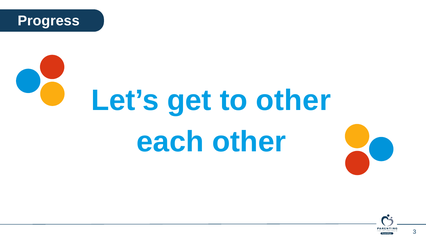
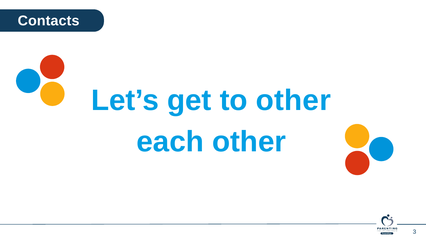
Progress: Progress -> Contacts (49, 21)
